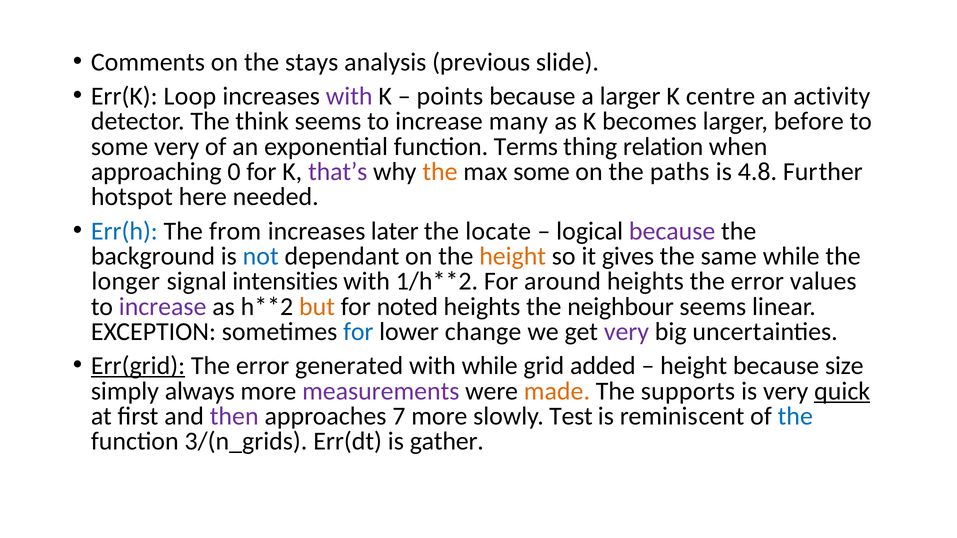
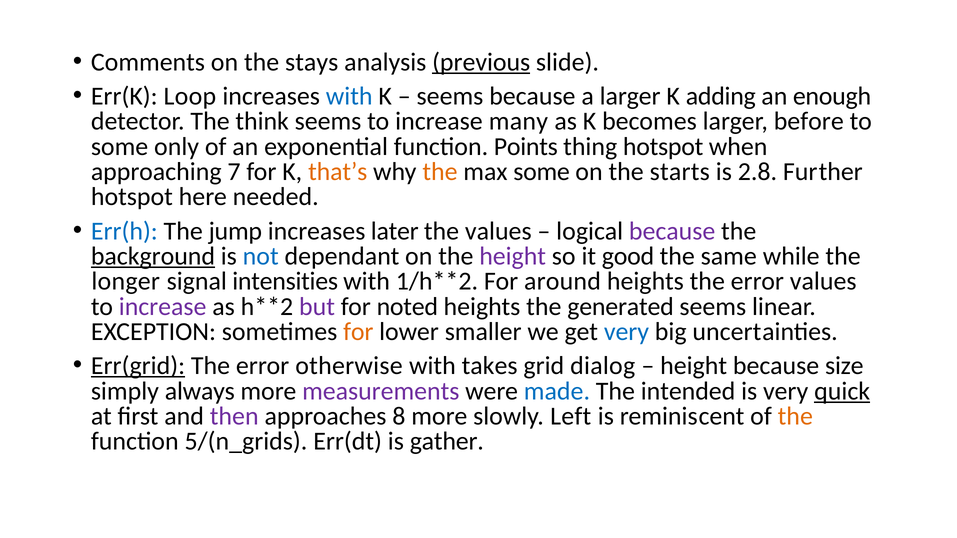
previous underline: none -> present (481, 62)
with colour: purple -> blue (349, 96)
points: points -> seems (450, 96)
centre: centre -> adding (721, 96)
activity: activity -> enough (832, 96)
some very: very -> only (177, 147)
Terms: Terms -> Points (526, 147)
thing relation: relation -> hotspot (663, 147)
0: 0 -> 7 (234, 172)
that’s colour: purple -> orange (338, 172)
paths: paths -> starts (680, 172)
4.8: 4.8 -> 2.8 (757, 172)
from: from -> jump (235, 231)
the locate: locate -> values (498, 231)
background underline: none -> present (153, 256)
height colour: orange -> purple (513, 256)
gives: gives -> good (628, 256)
but colour: orange -> purple (317, 307)
neighbour: neighbour -> generated (621, 307)
for colour: blue -> orange (358, 332)
change: change -> smaller (483, 332)
very colour: purple -> blue (626, 332)
generated: generated -> otherwise (349, 366)
with while: while -> takes (490, 366)
added: added -> dialog (603, 366)
made colour: orange -> blue (557, 391)
supports: supports -> intended (688, 391)
7: 7 -> 8 (399, 416)
Test: Test -> Left (571, 416)
the colour: blue -> orange (795, 416)
3/(n_grids: 3/(n_grids -> 5/(n_grids (246, 442)
